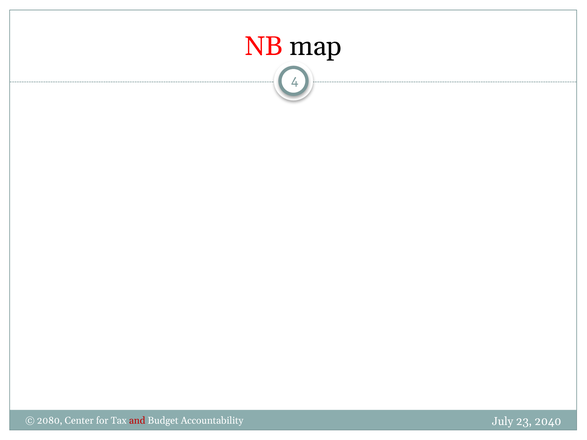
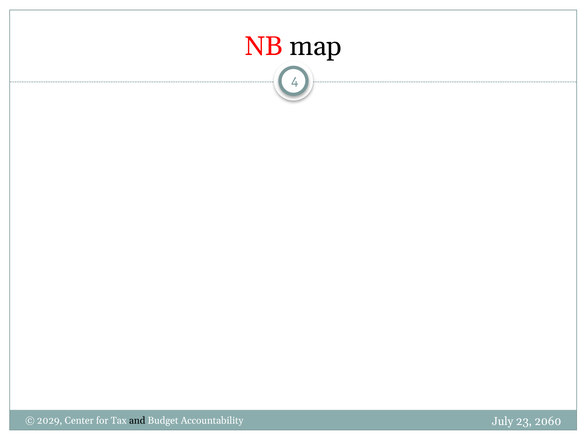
2080: 2080 -> 2029 (50, 421)
and colour: red -> black (137, 421)
2040: 2040 -> 2060 (548, 422)
